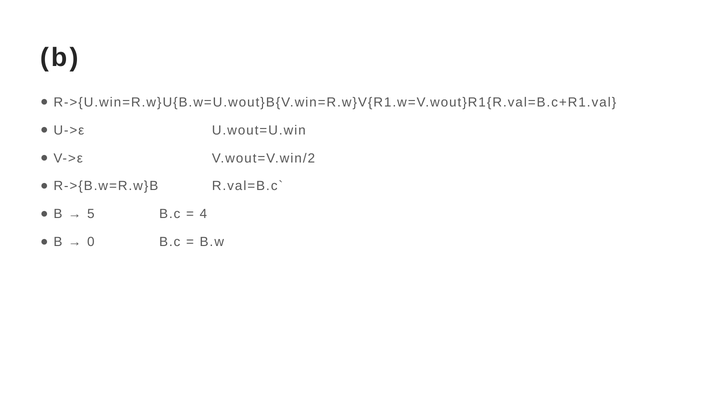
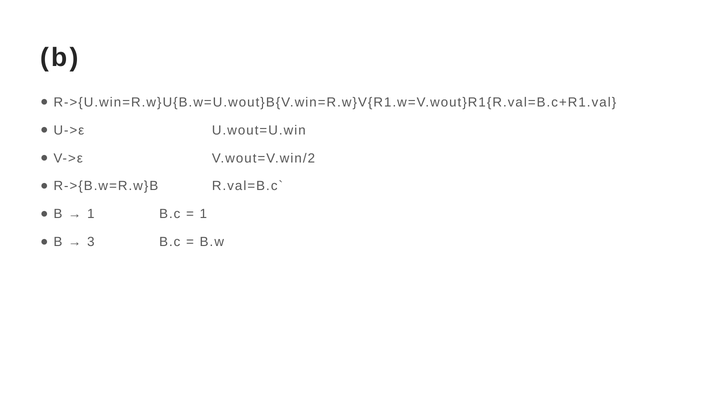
5: 5 -> 1 (91, 214)
4: 4 -> 1 (203, 214)
0: 0 -> 3 (91, 242)
